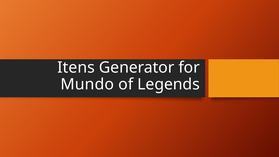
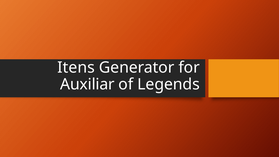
Mundo: Mundo -> Auxiliar (87, 84)
